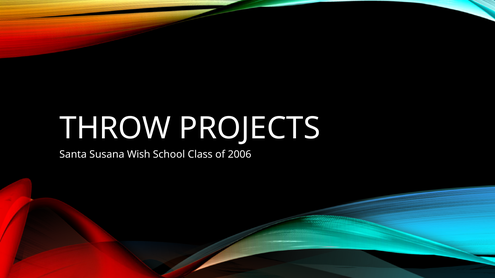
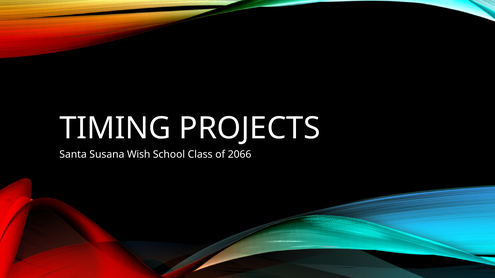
THROW: THROW -> TIMING (115, 129)
2006: 2006 -> 2066 (240, 155)
